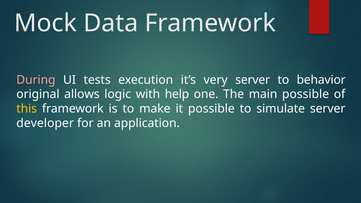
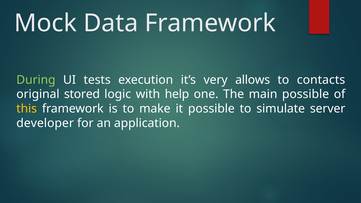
During colour: pink -> light green (36, 80)
very server: server -> allows (253, 80)
behavior: behavior -> contacts (321, 80)
allows: allows -> stored (82, 94)
